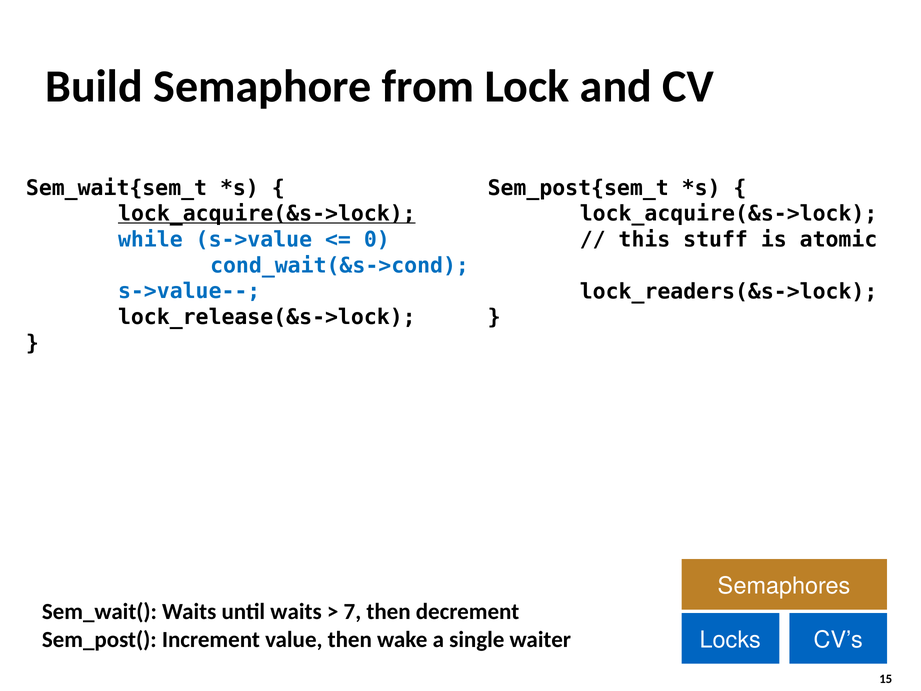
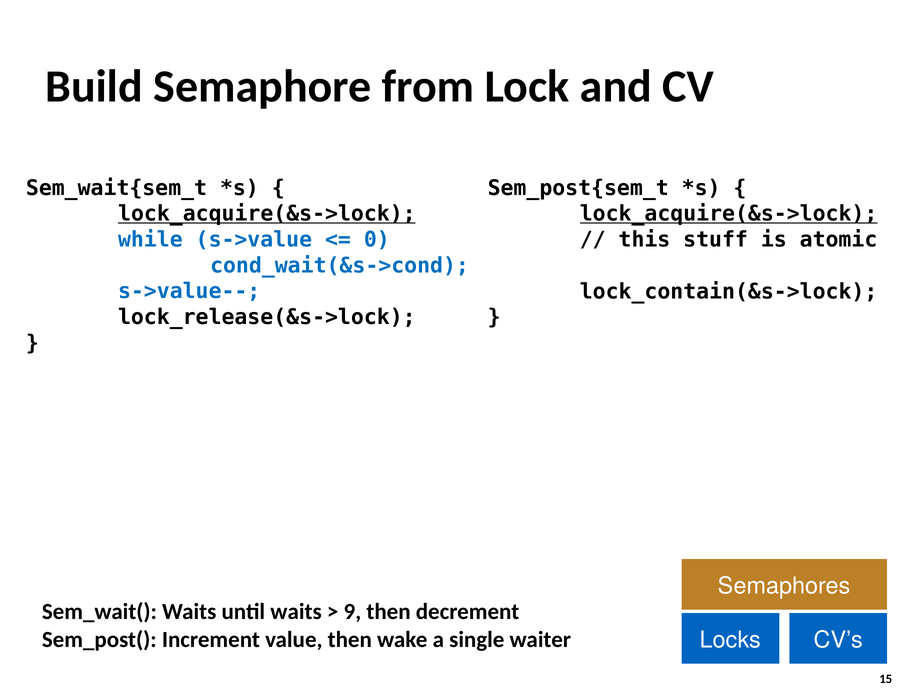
lock_acquire(&s->lock underline: none -> present (729, 214)
lock_readers(&s->lock: lock_readers(&s->lock -> lock_contain(&s->lock (729, 291)
7: 7 -> 9 (352, 612)
